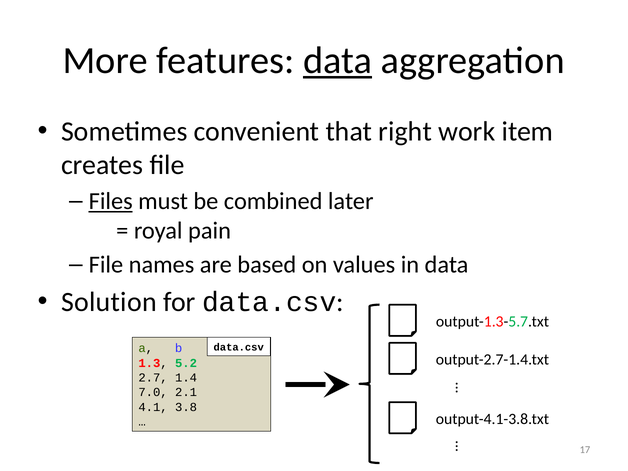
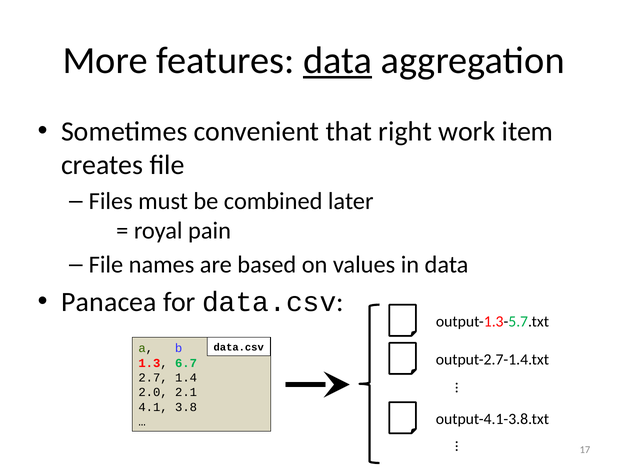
Files underline: present -> none (111, 201)
Solution: Solution -> Panacea (109, 302)
5.2: 5.2 -> 6.7 (186, 363)
7.0: 7.0 -> 2.0 (153, 392)
